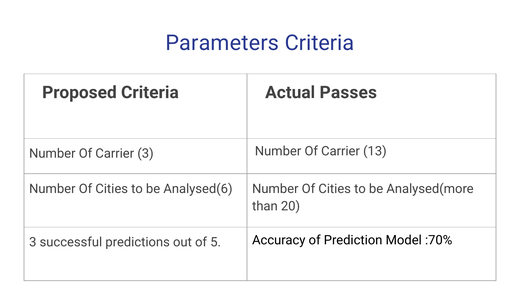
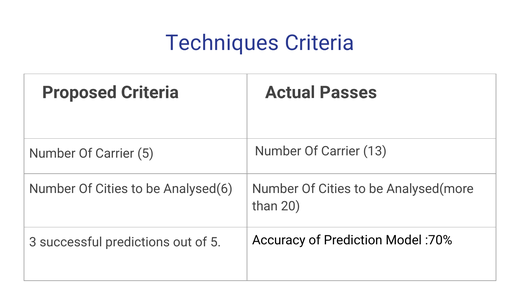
Parameters: Parameters -> Techniques (222, 43)
Carrier 3: 3 -> 5 (145, 154)
